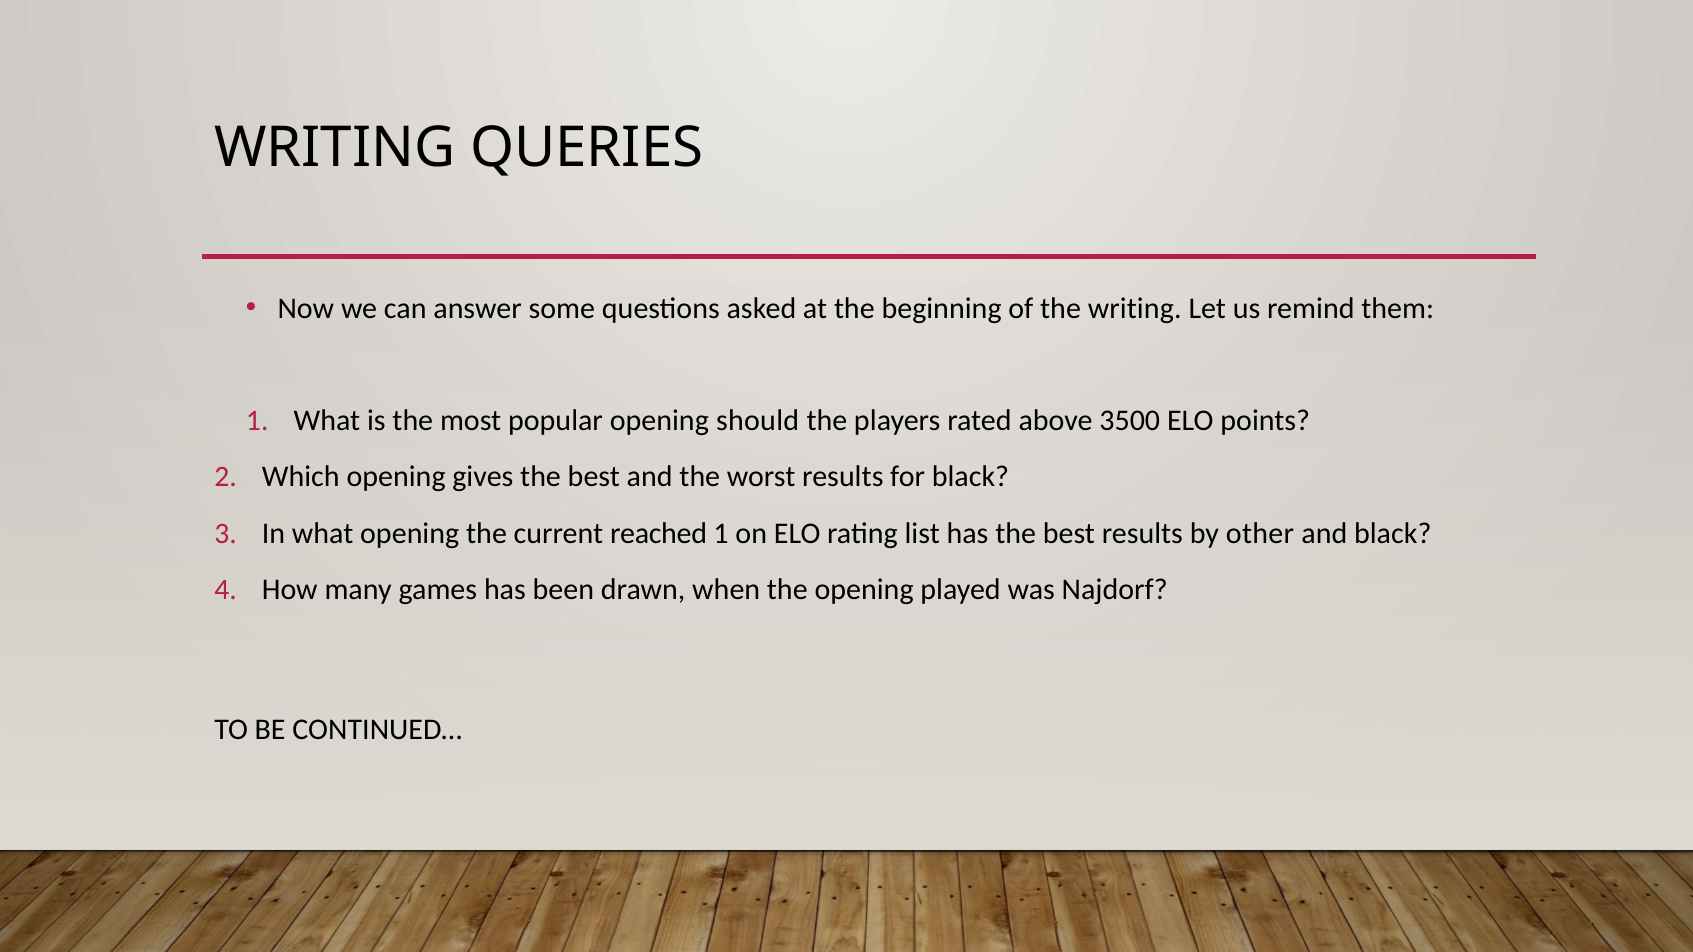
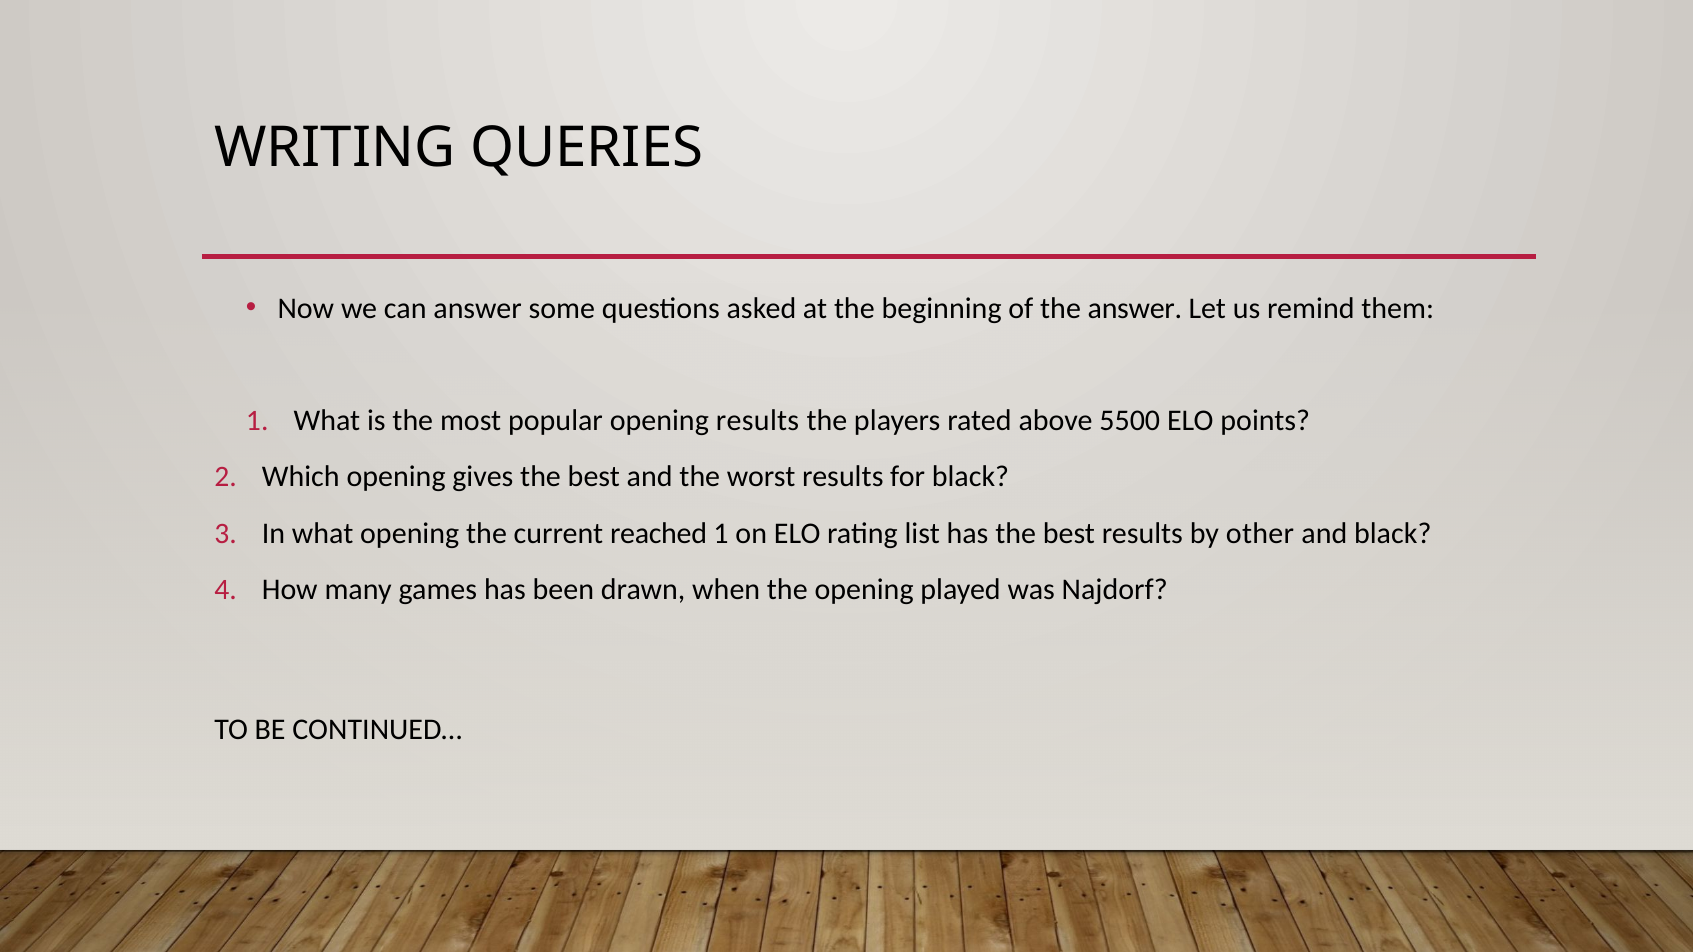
the writing: writing -> answer (1135, 309)
opening should: should -> results (758, 421)
3500: 3500 -> 5500 (1130, 421)
